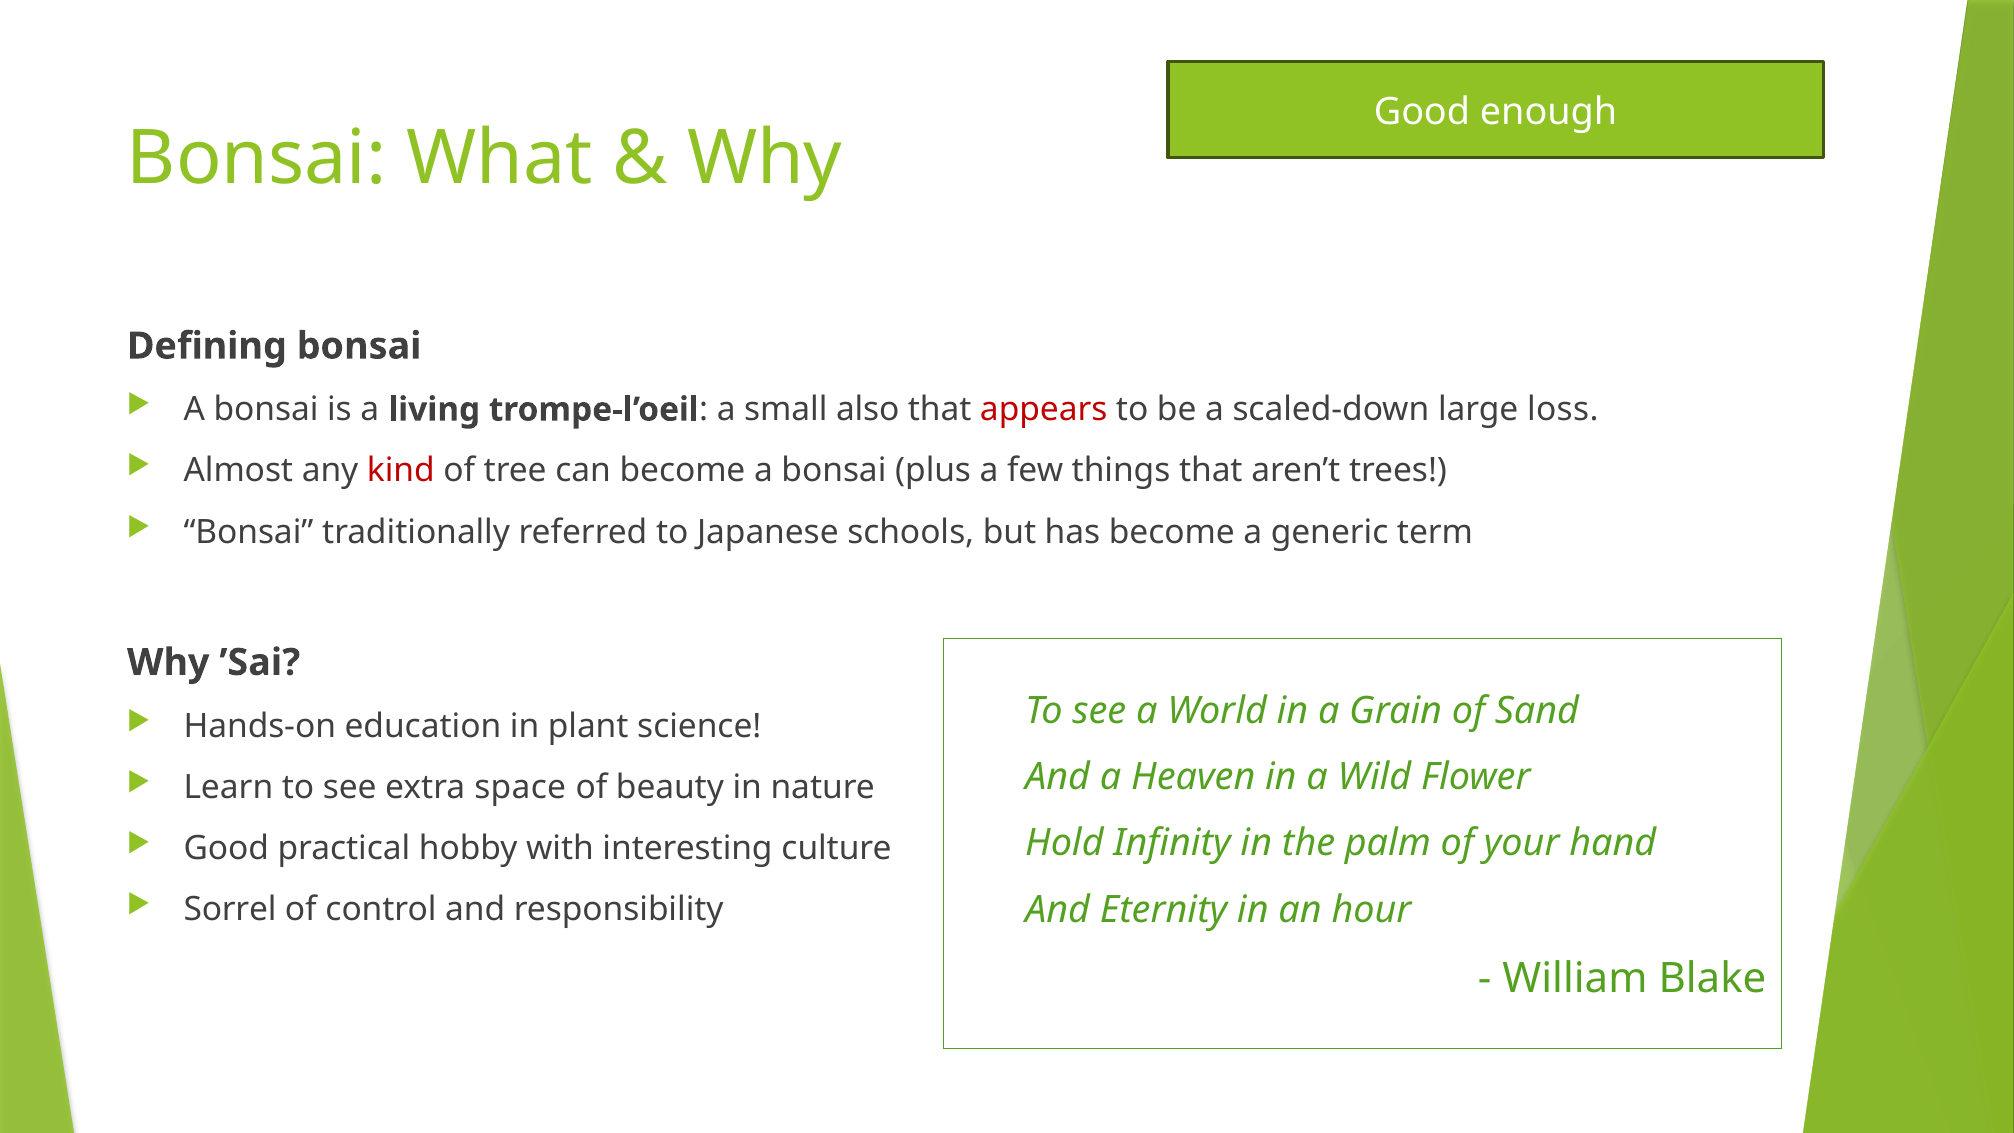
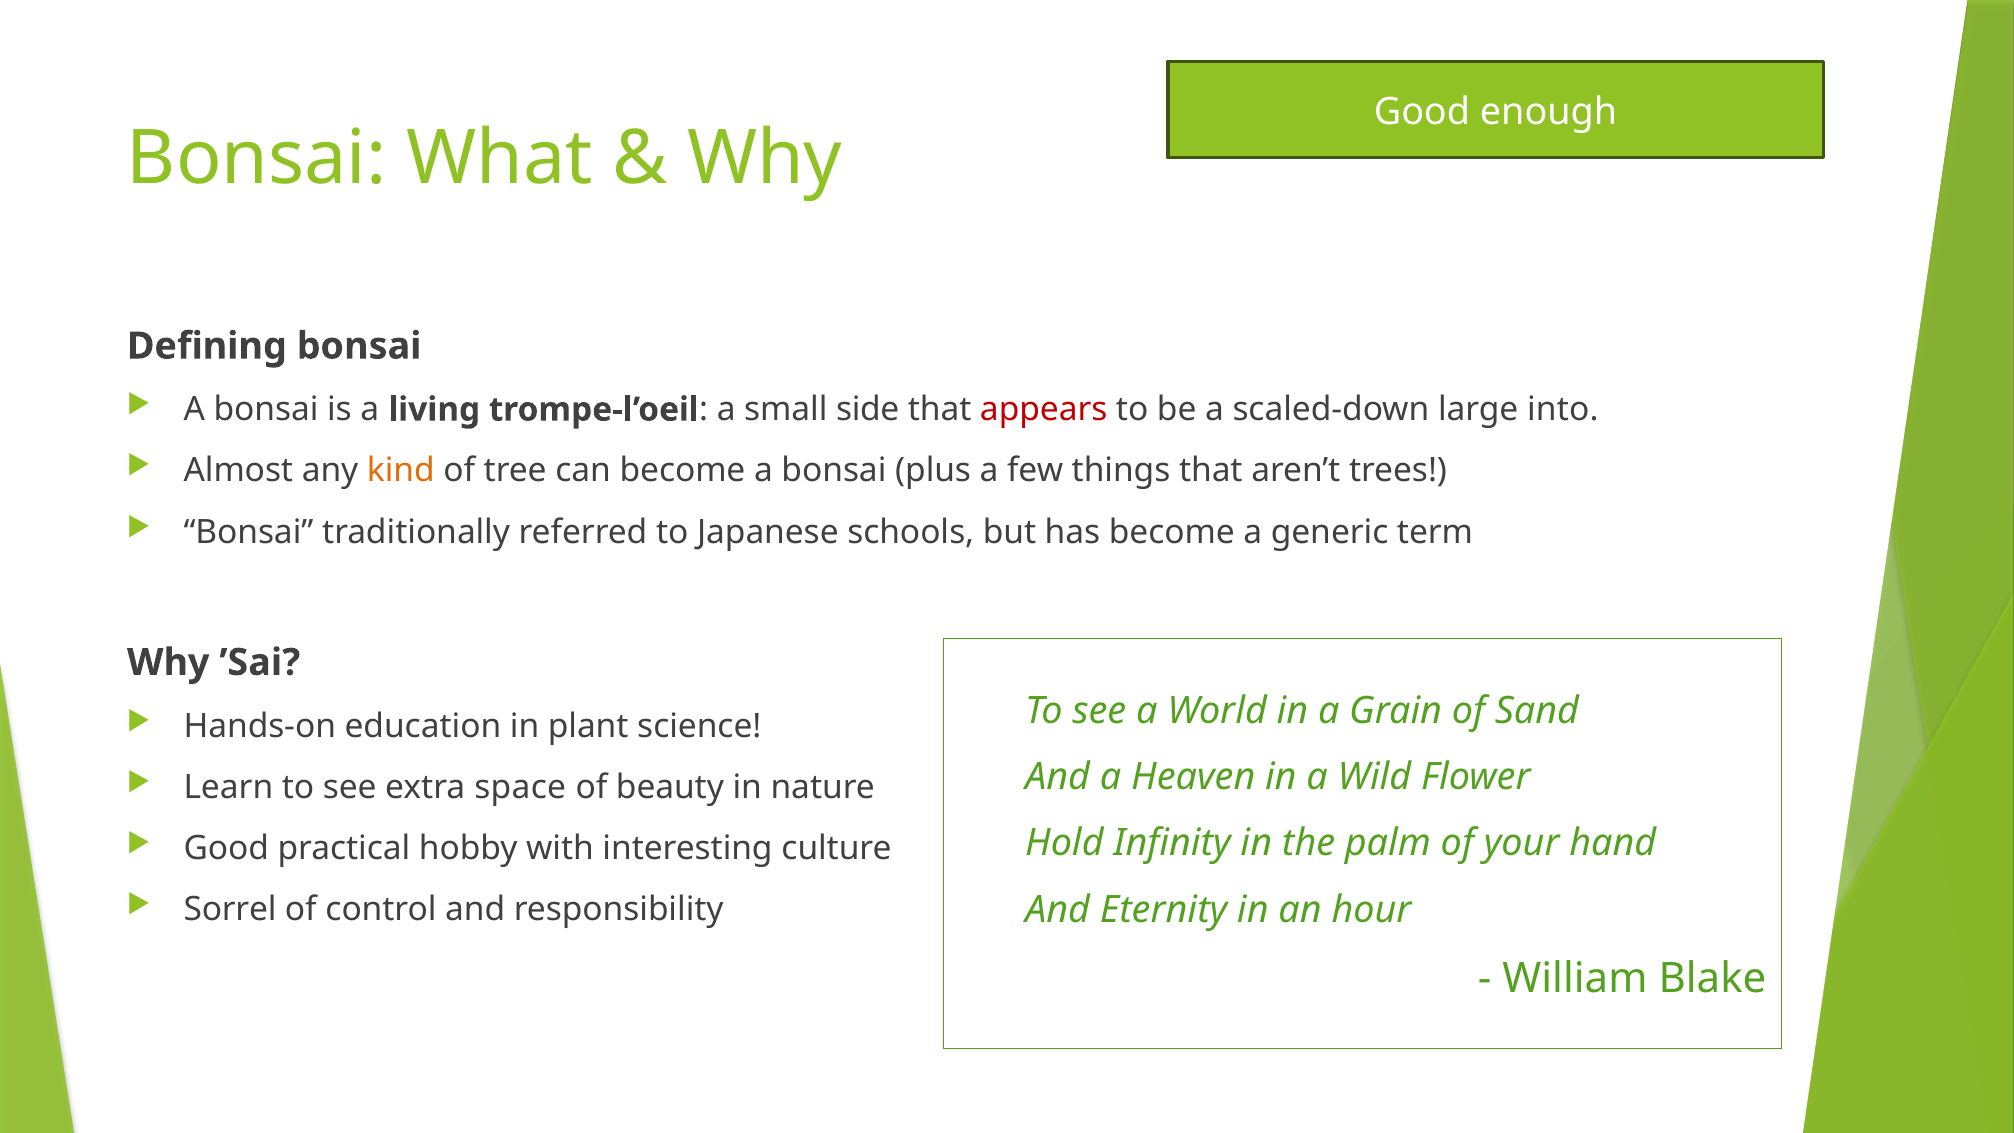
also: also -> side (868, 410)
loss: loss -> into (1563, 410)
kind colour: red -> orange (401, 471)
